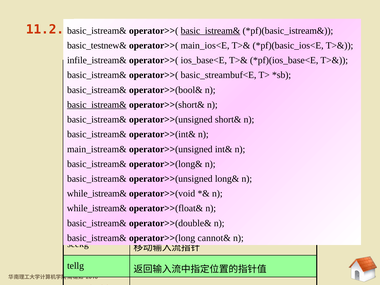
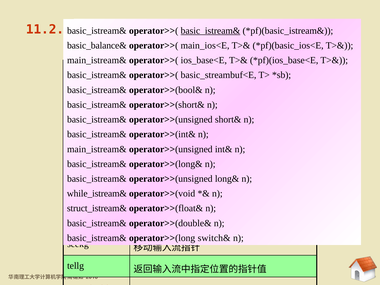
basic_testnew&: basic_testnew& -> basic_balance& (97, 45)
infile_istream&: infile_istream& -> main_istream& (97, 60)
basic_istream& underline: present -> none (97, 105)
while_istream&: while_istream& -> struct_istream& (97, 208)
cannot&: cannot& -> switch& (214, 238)
